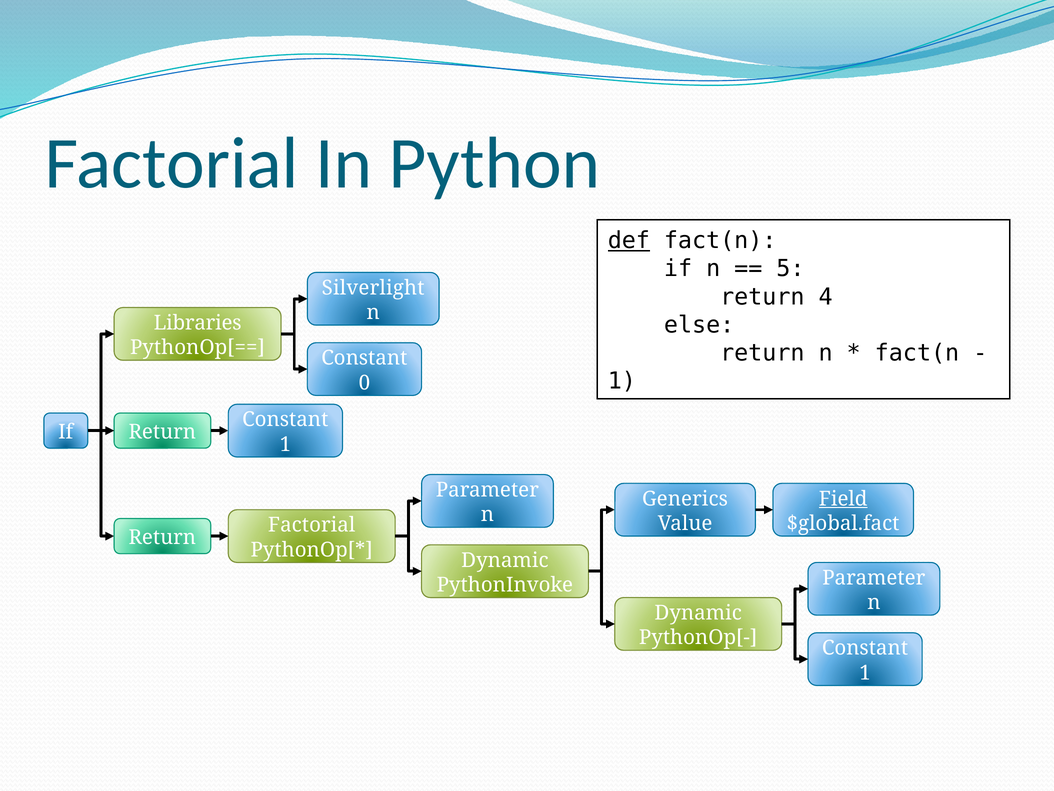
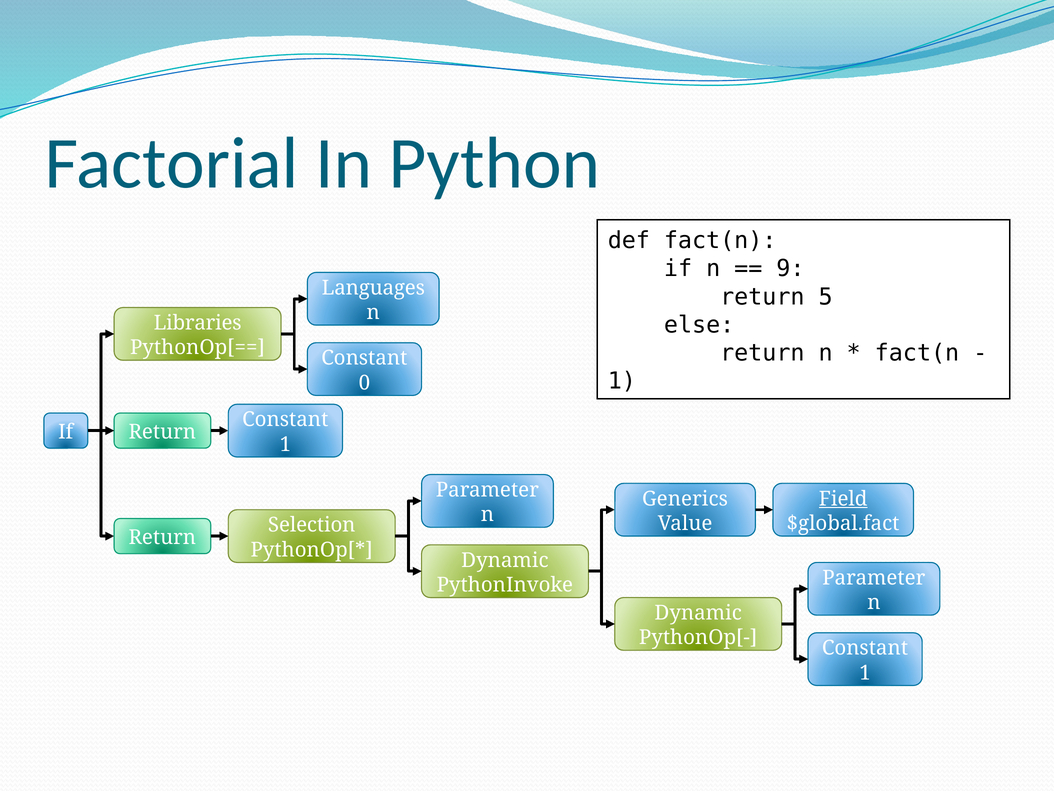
def underline: present -> none (629, 241)
5: 5 -> 9 (790, 269)
Silverlight: Silverlight -> Languages (373, 288)
4: 4 -> 5 (826, 297)
Factorial: Factorial -> Selection (312, 525)
